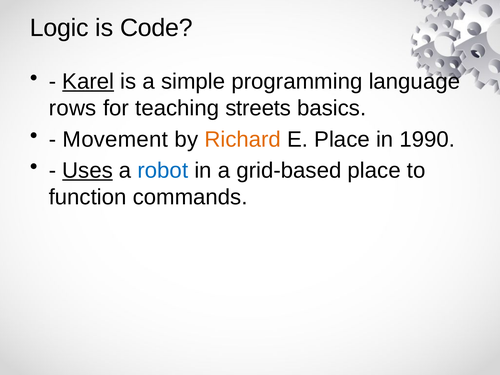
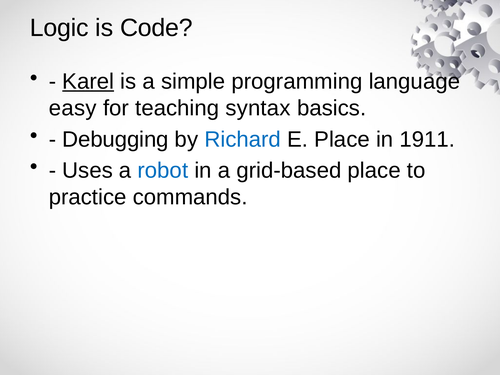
rows: rows -> easy (73, 108)
streets: streets -> syntax (258, 108)
Movement: Movement -> Debugging (115, 139)
Richard colour: orange -> blue (243, 139)
1990: 1990 -> 1911 (427, 139)
Uses underline: present -> none (88, 171)
function: function -> practice (88, 197)
